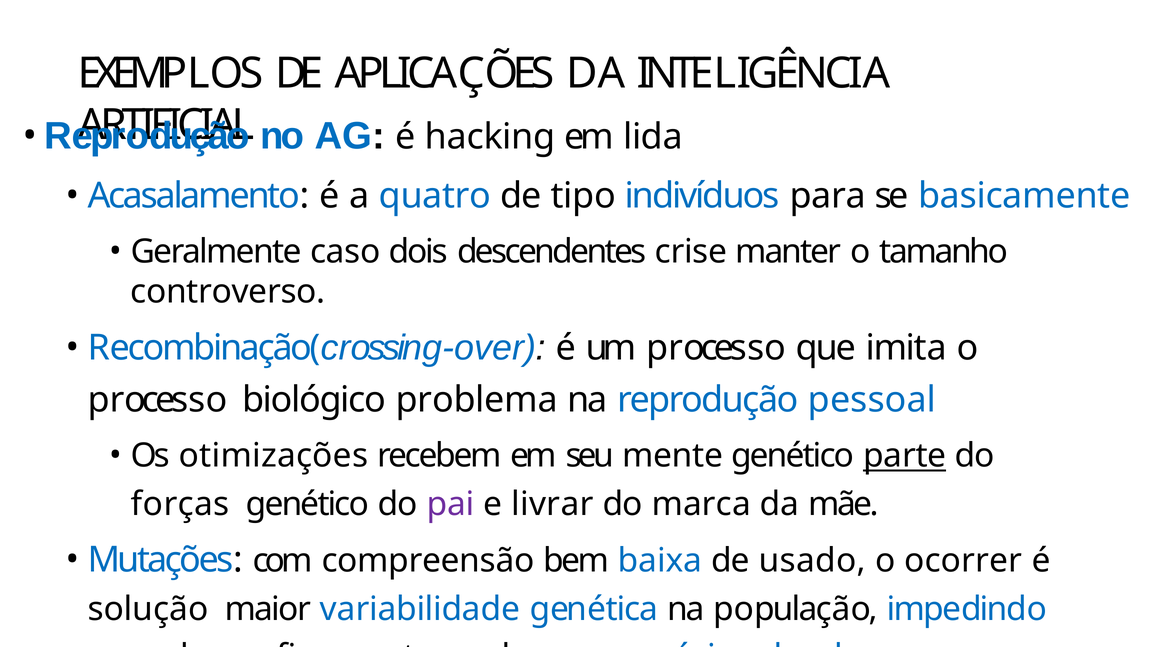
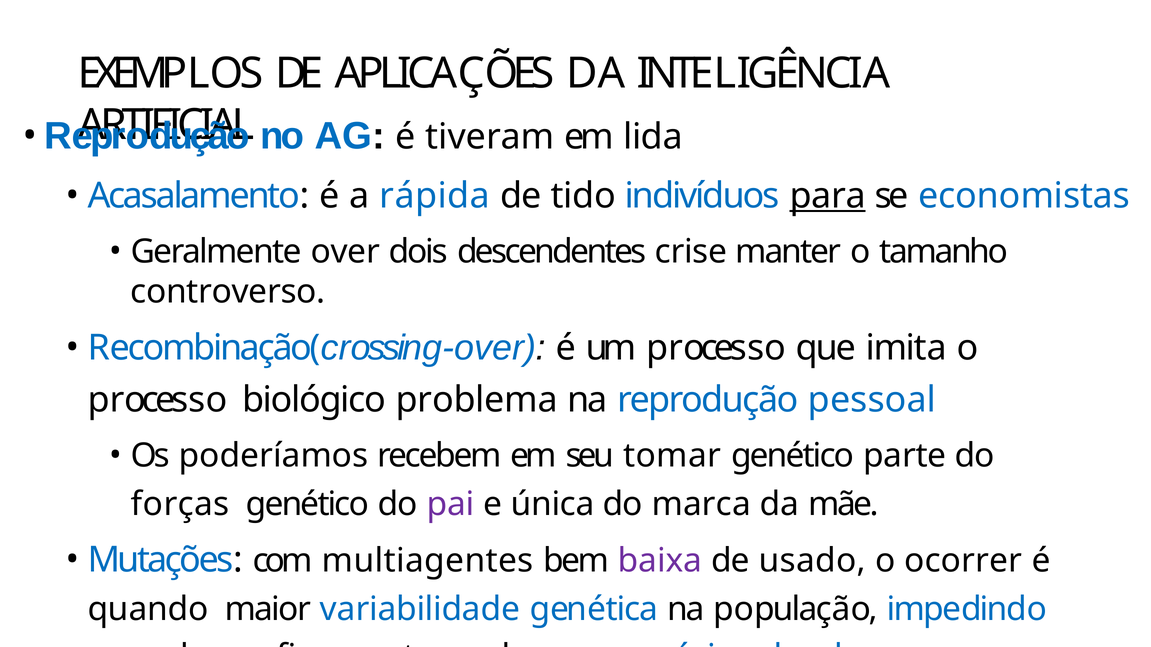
hacking: hacking -> tiveram (490, 137)
quatro: quatro -> rápida (435, 196)
tipo: tipo -> tido (583, 196)
para underline: none -> present (828, 196)
basicamente: basicamente -> economistas (1024, 196)
caso: caso -> over (345, 252)
otimizações: otimizações -> poderíamos (274, 456)
mente: mente -> tomar (672, 456)
parte underline: present -> none (905, 456)
livrar: livrar -> única (553, 505)
compreensão: compreensão -> multiagentes (428, 561)
baixa colour: blue -> purple (660, 561)
solução: solução -> quando (148, 609)
